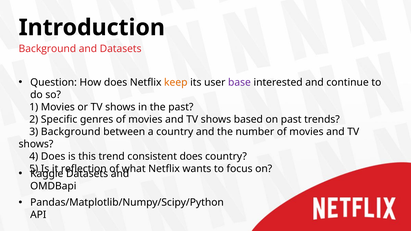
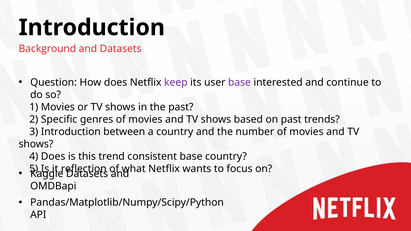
keep colour: orange -> purple (176, 83)
3 Background: Background -> Introduction (71, 132)
consistent does: does -> base (191, 157)
